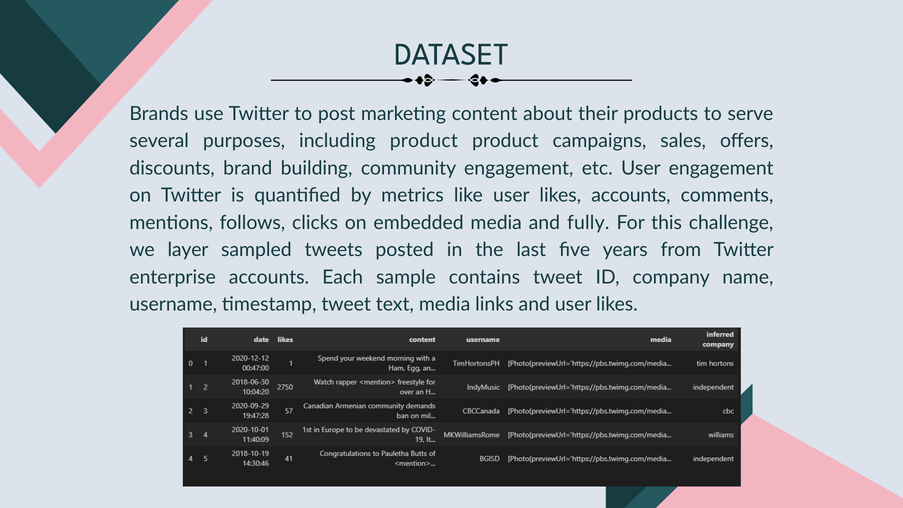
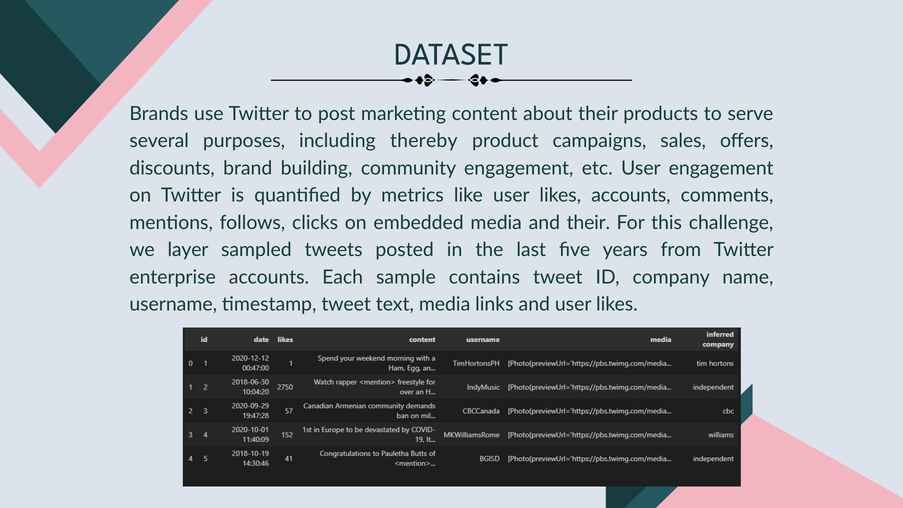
including product: product -> thereby (424, 141)
and fully: fully -> their (588, 223)
